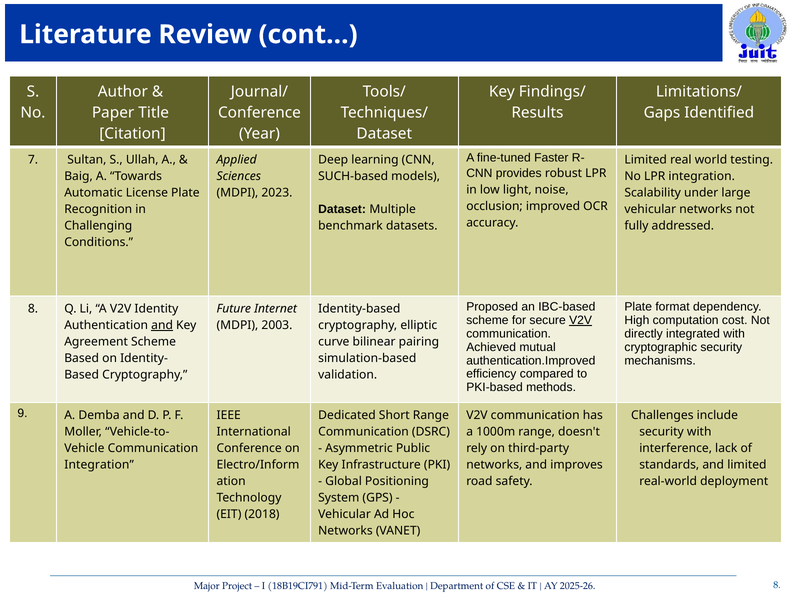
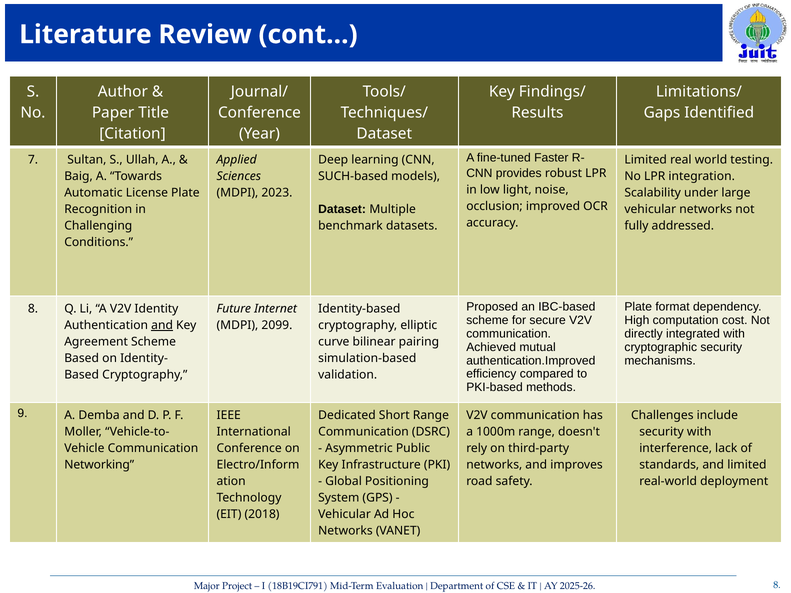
V2V underline: present -> none (581, 320)
2003: 2003 -> 2099 (277, 325)
Integration: Integration -> Networking (99, 465)
